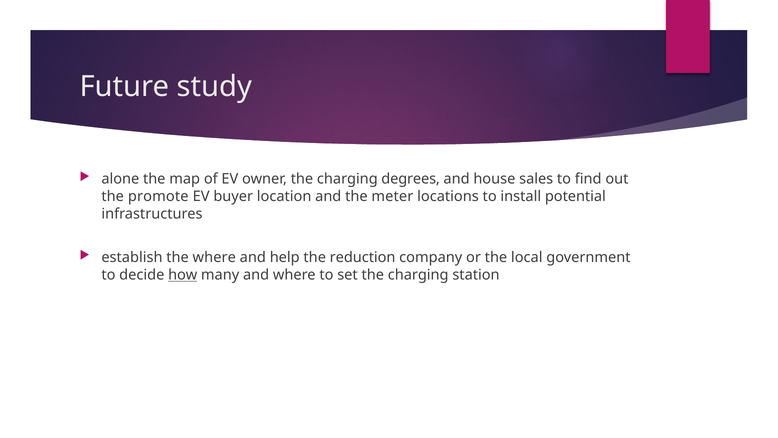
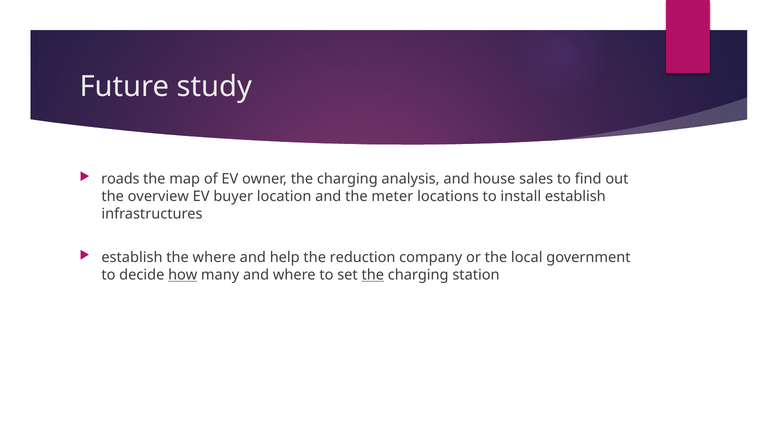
alone: alone -> roads (120, 179)
degrees: degrees -> analysis (411, 179)
promote: promote -> overview (158, 196)
install potential: potential -> establish (575, 196)
the underline: none -> present (373, 275)
